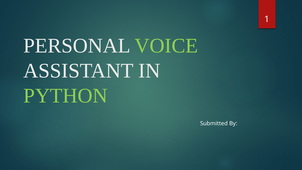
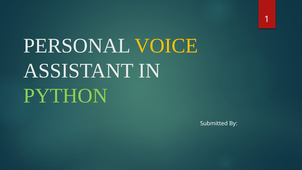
VOICE colour: light green -> yellow (166, 46)
